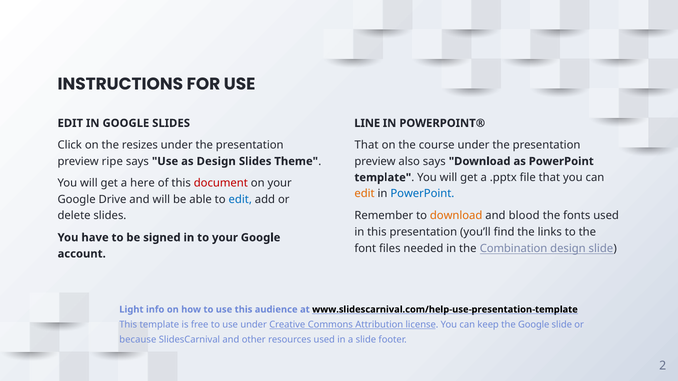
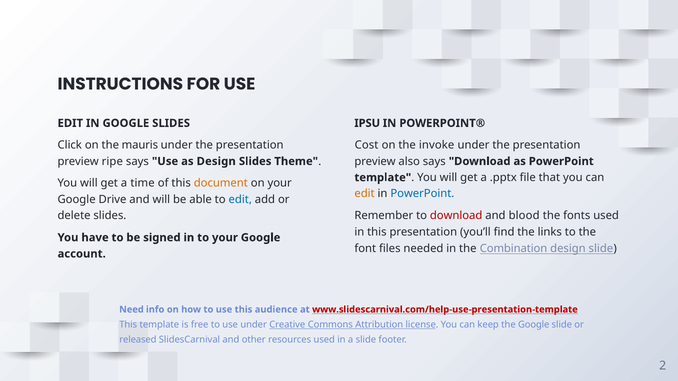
LINE: LINE -> IPSU (367, 123)
resizes: resizes -> mauris (140, 145)
That: That -> Cost (367, 145)
course: course -> invoke (437, 145)
here: here -> time (143, 183)
document colour: red -> orange (221, 183)
download colour: orange -> red (456, 216)
Light: Light -> Need (131, 310)
www.slidescarnival.com/help-use-presentation-template colour: black -> red (445, 310)
because: because -> released (138, 340)
